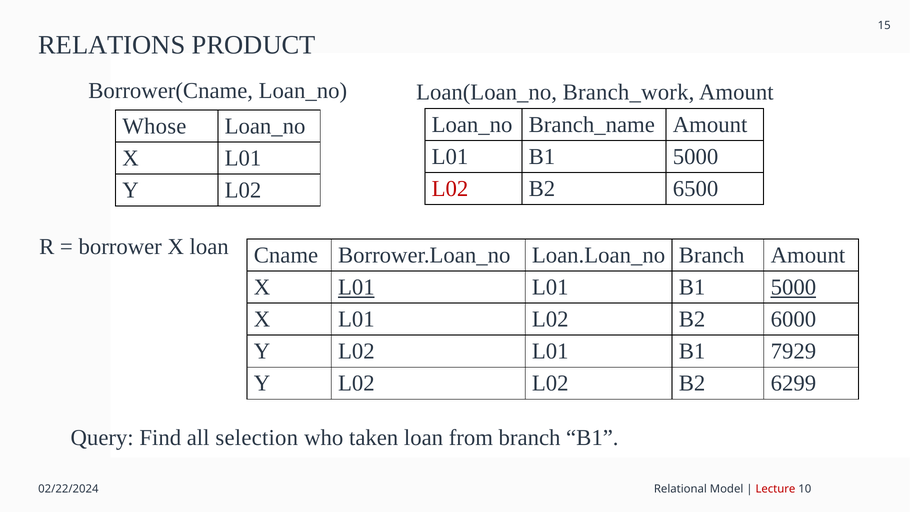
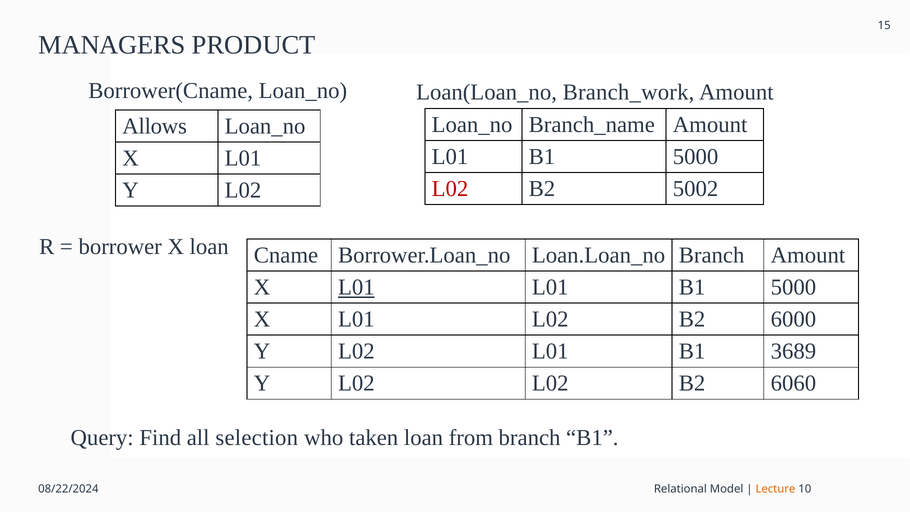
RELATIONS: RELATIONS -> MANAGERS (112, 45)
Whose: Whose -> Allows (155, 126)
6500: 6500 -> 5002 (696, 189)
5000 underline: present -> none (793, 287)
7929: 7929 -> 3689 (793, 351)
6299: 6299 -> 6060 (793, 383)
02/22/2024: 02/22/2024 -> 08/22/2024 (68, 489)
Lecture colour: red -> orange (775, 489)
